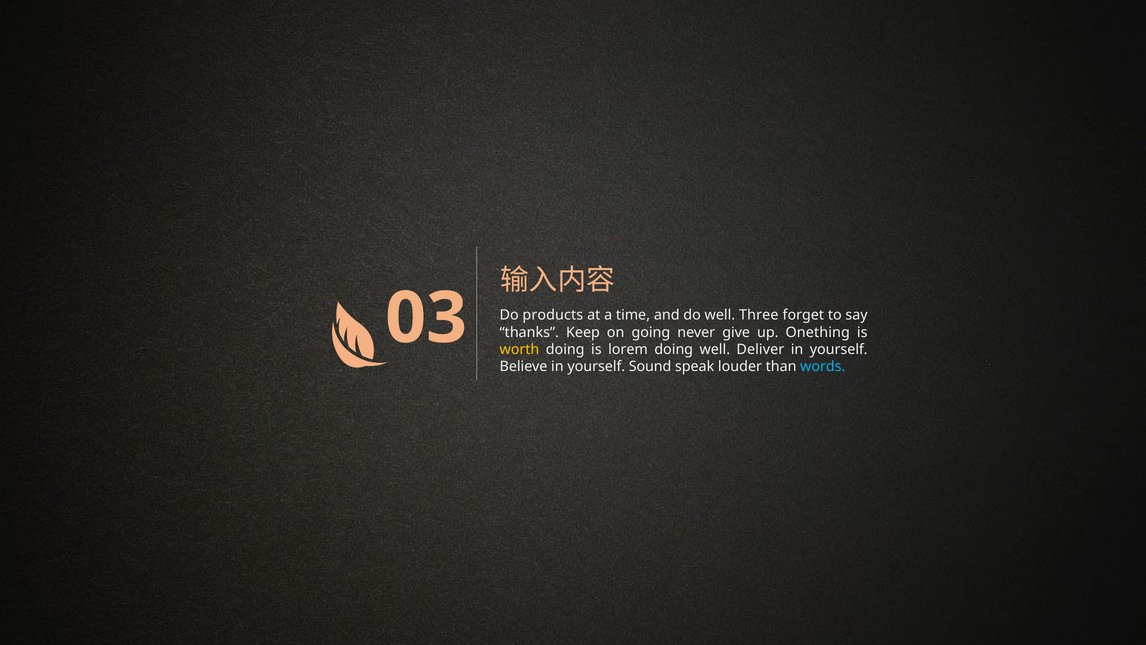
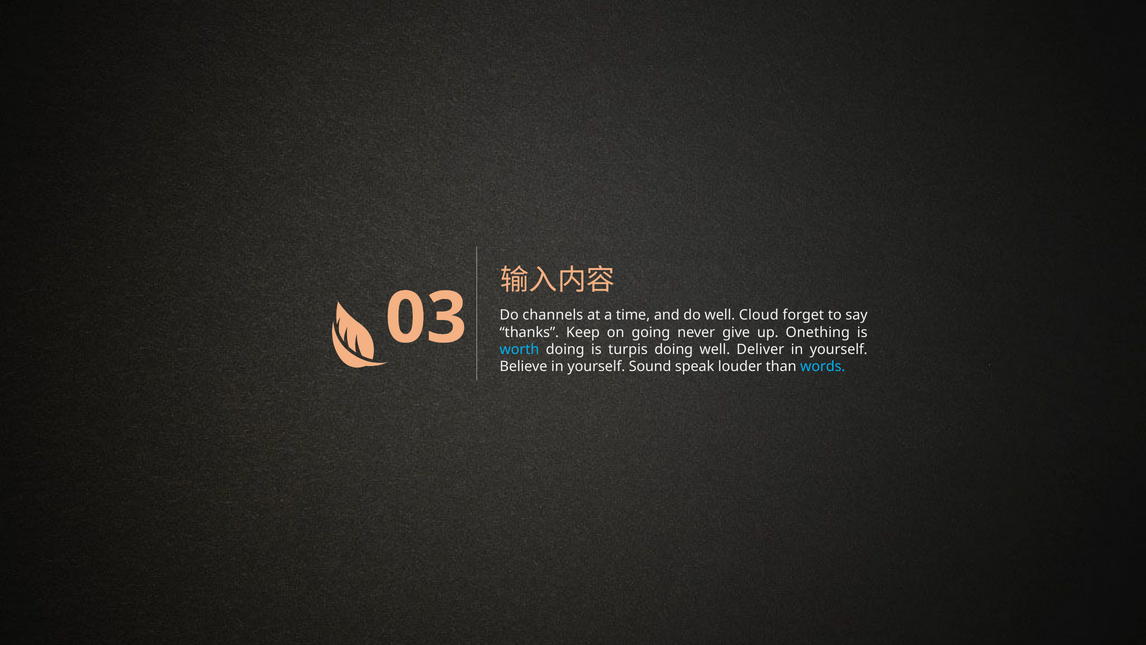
products: products -> channels (553, 315)
Three: Three -> Cloud (759, 315)
worth colour: yellow -> light blue (519, 349)
lorem: lorem -> turpis (628, 349)
